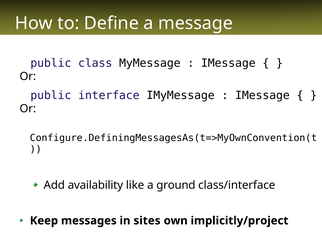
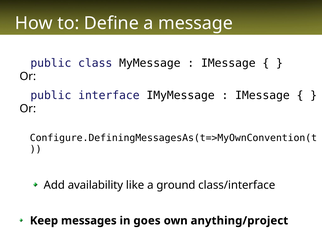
sites: sites -> goes (147, 221)
implicitly/project: implicitly/project -> anything/project (239, 221)
